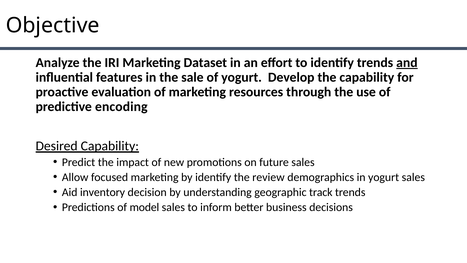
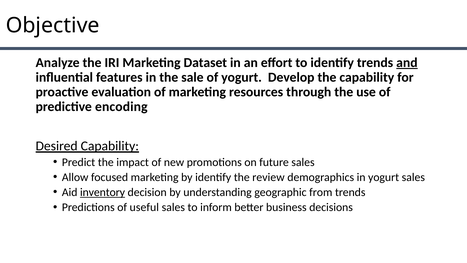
inventory underline: none -> present (103, 192)
track: track -> from (321, 192)
model: model -> useful (144, 207)
